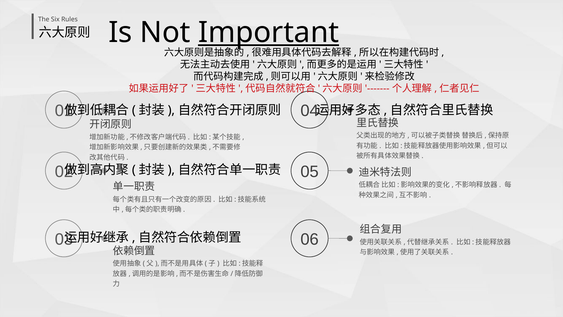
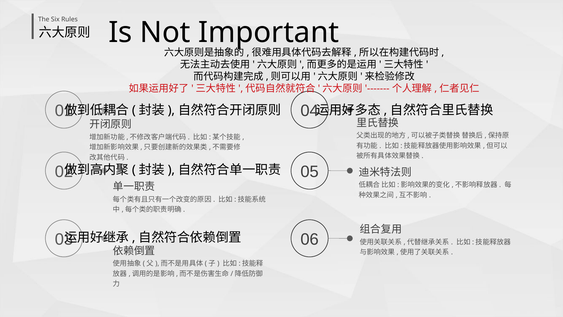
Important underline: present -> none (269, 32)
